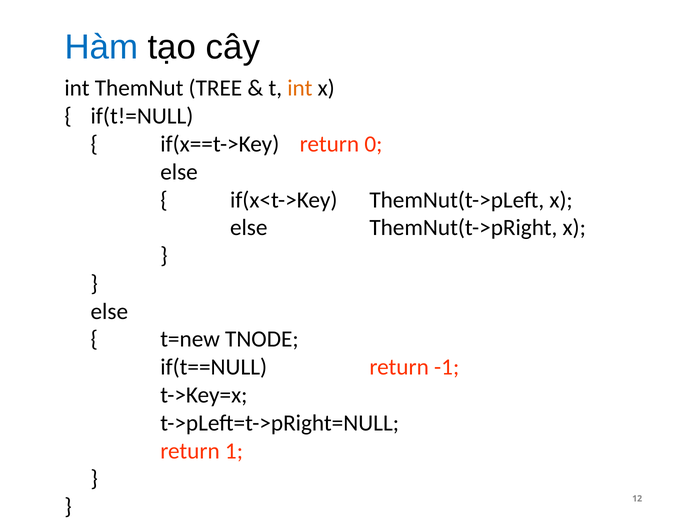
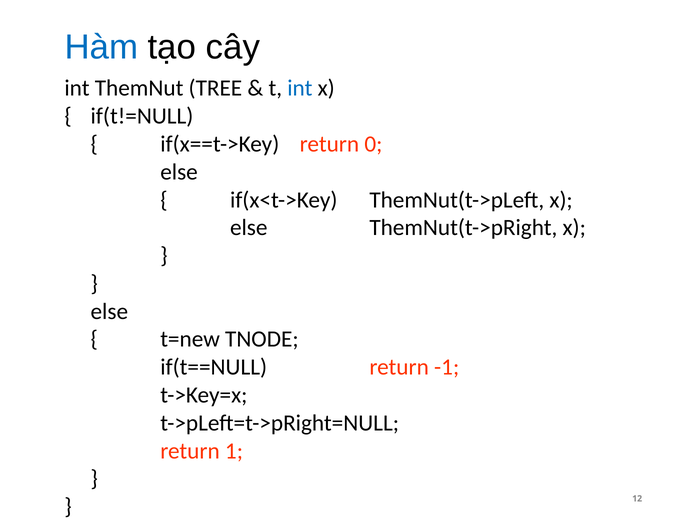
int colour: orange -> blue (300, 88)
